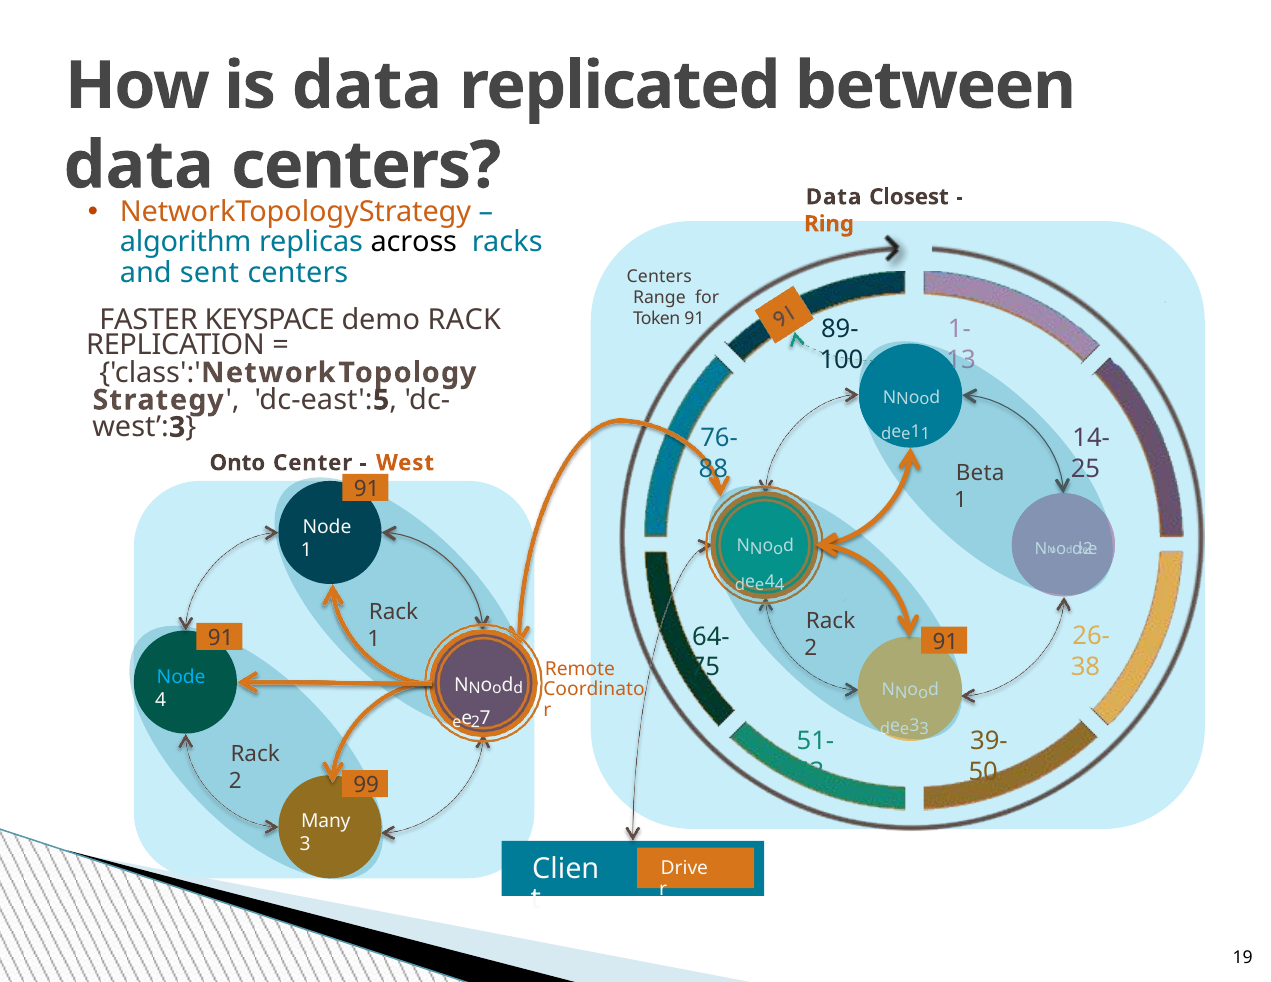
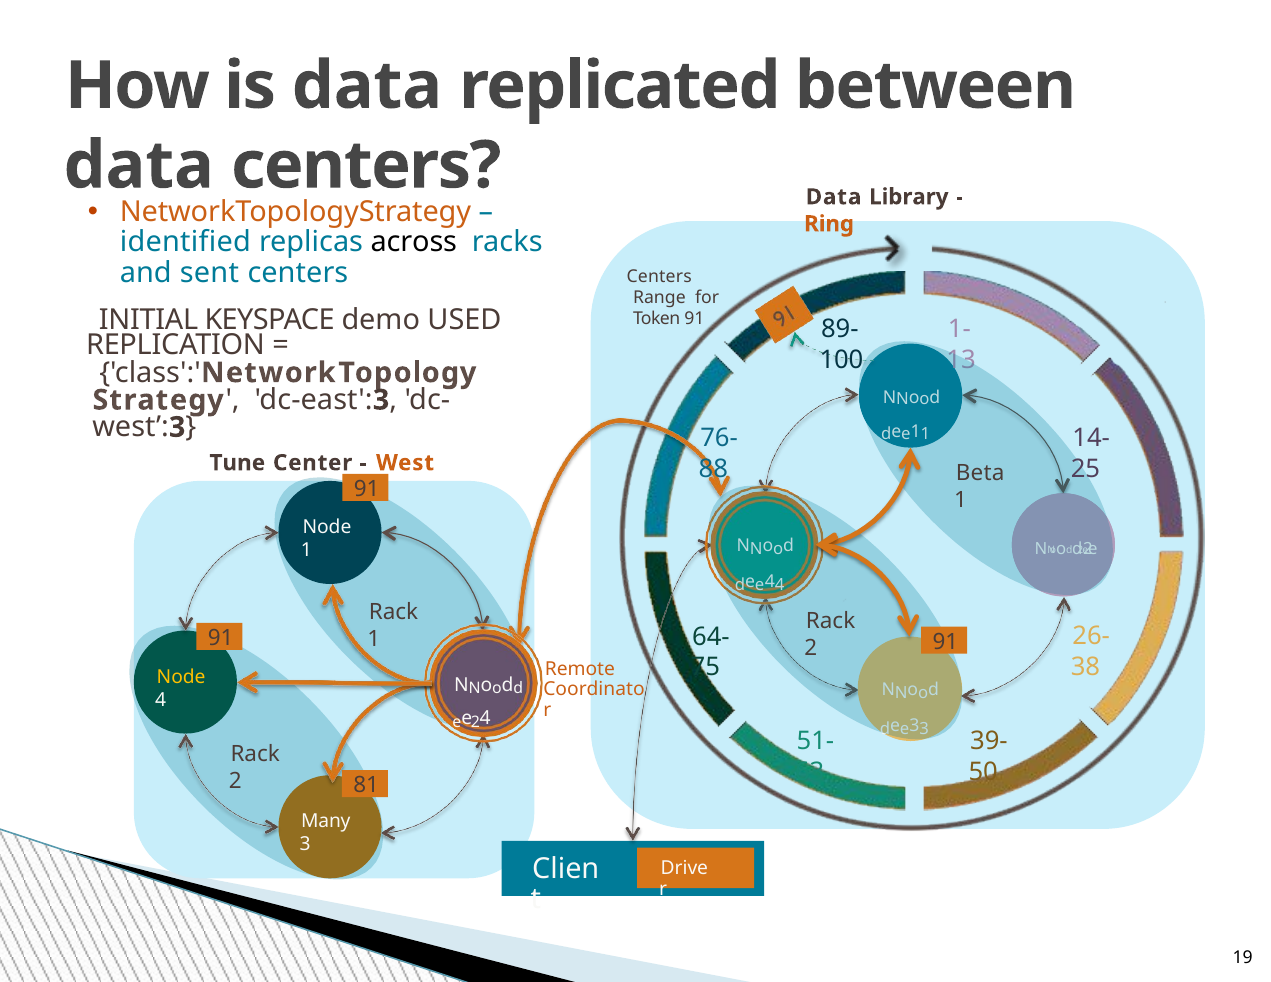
Closest: Closest -> Library (909, 197)
algorithm: algorithm -> identified (185, 242)
FASTER: FASTER -> INITIAL (149, 320)
demo RACK: RACK -> USED (464, 320)
5: 5 -> 3 (381, 400)
Onto: Onto -> Tune (237, 463)
Node colour: light blue -> yellow (181, 677)
2 7: 7 -> 4 (485, 718)
99: 99 -> 81 (366, 785)
